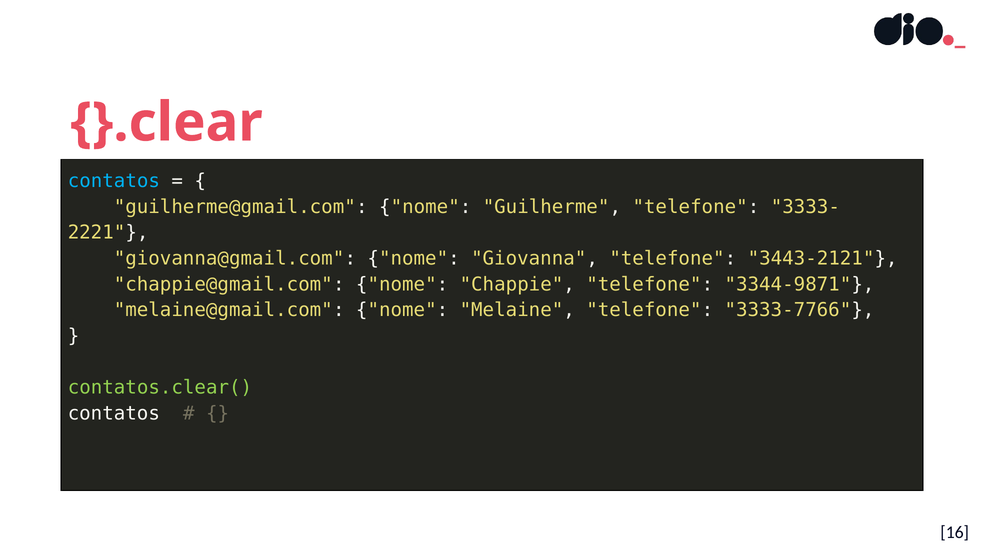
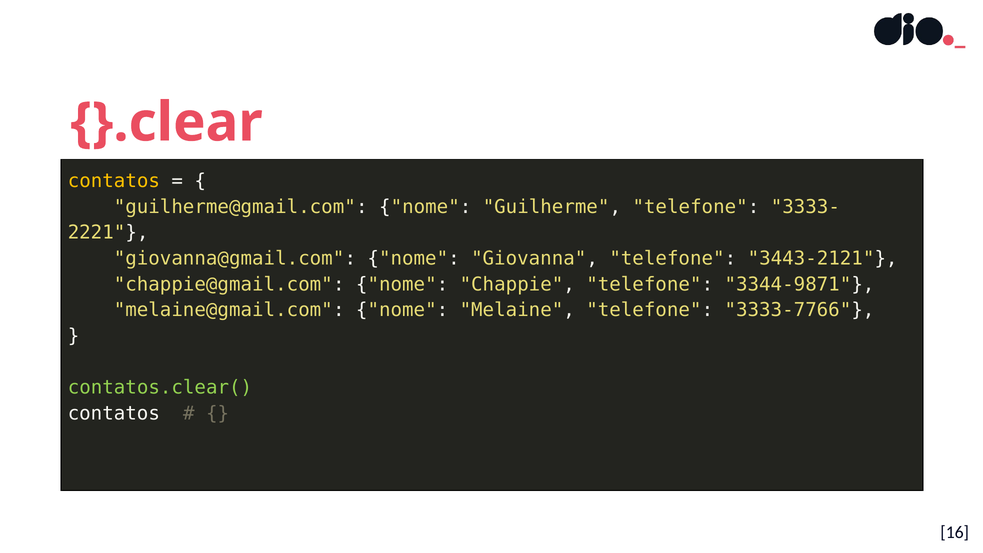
contatos colour: light blue -> yellow (114, 181)
